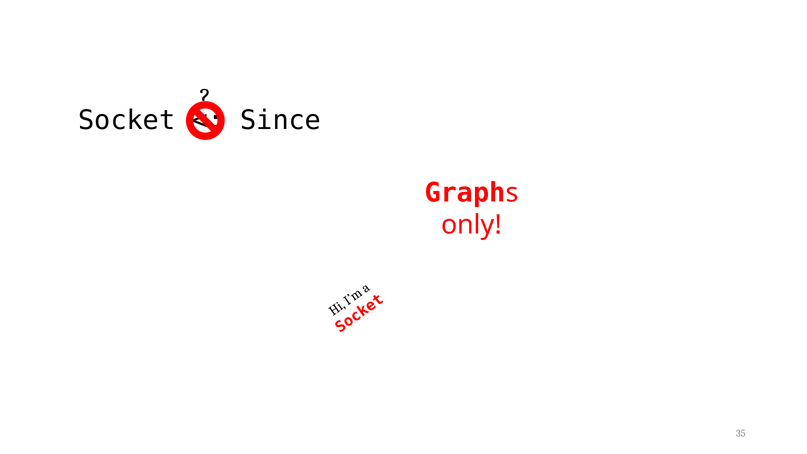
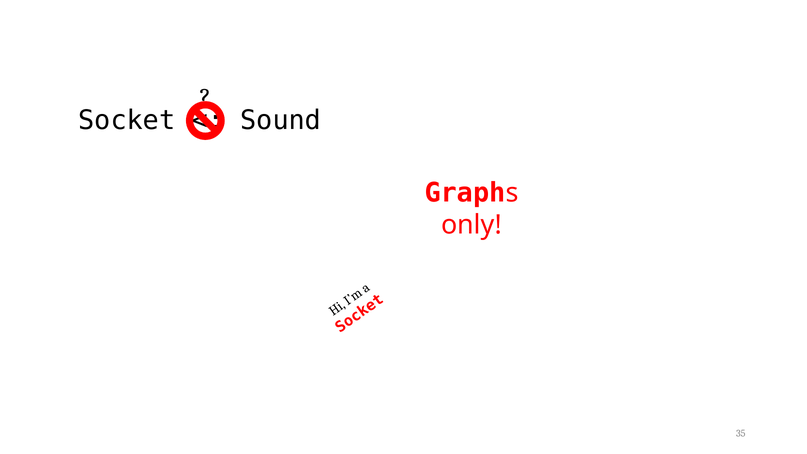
Since: Since -> Sound (281, 120)
